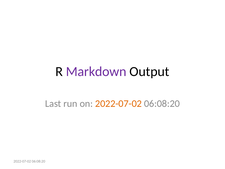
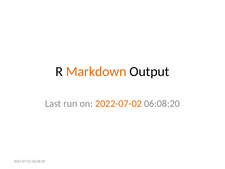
Markdown colour: purple -> orange (96, 71)
